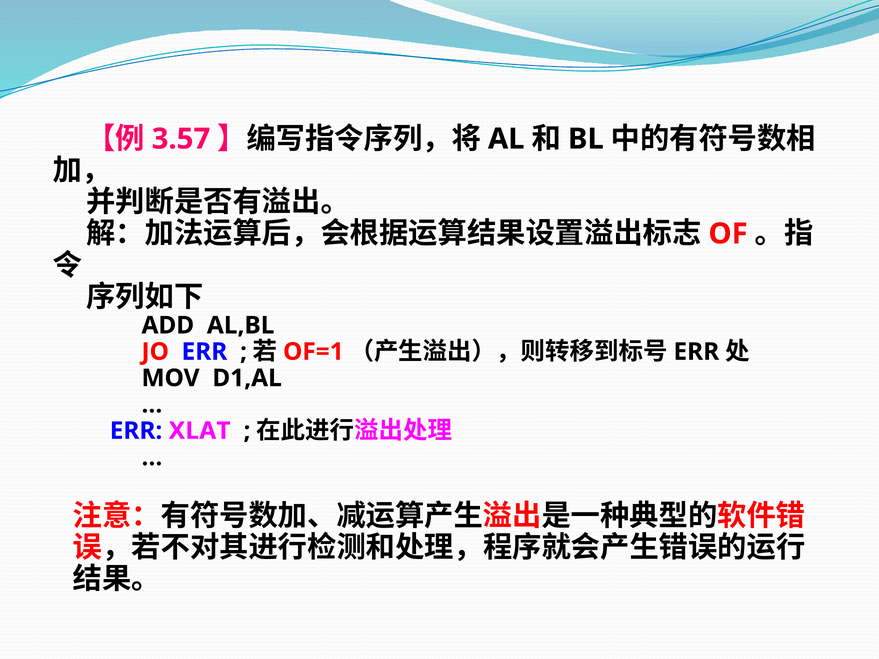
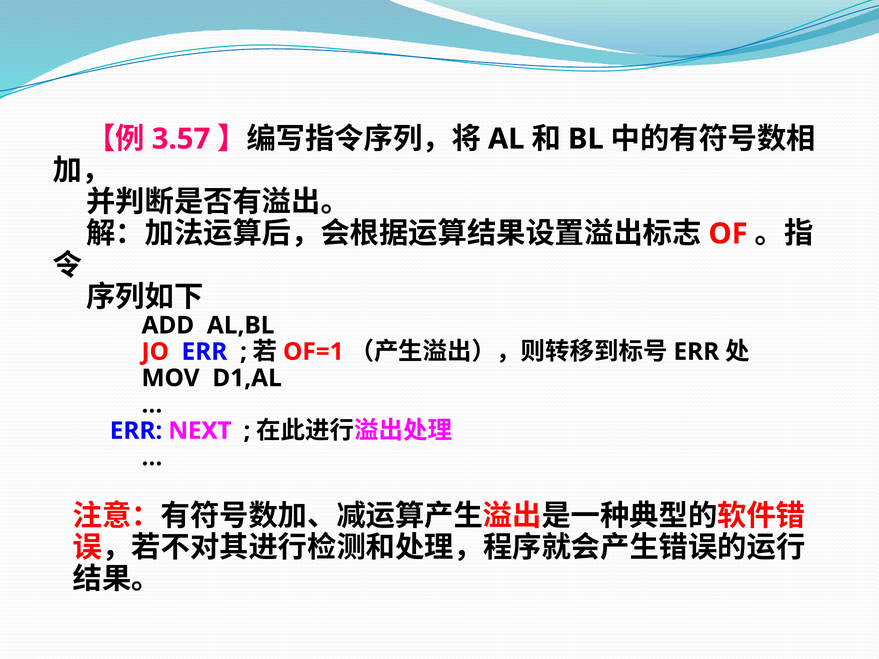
XLAT: XLAT -> NEXT (200, 431)
